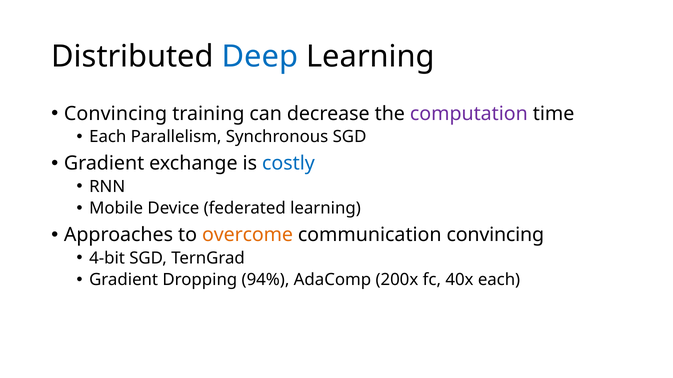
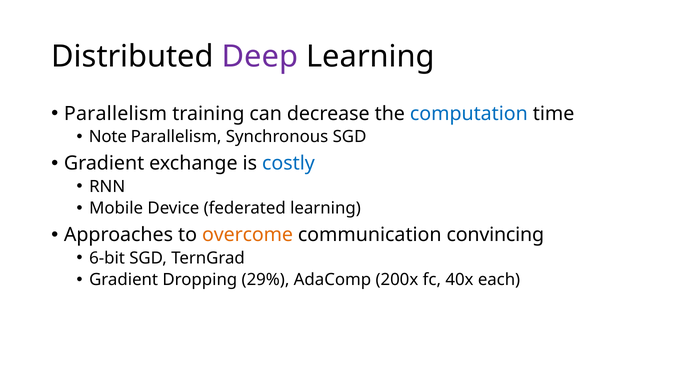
Deep colour: blue -> purple (260, 57)
Convincing: Convincing -> Parallelism (115, 114)
computation colour: purple -> blue (469, 114)
Each: Each -> Note (108, 137)
4-bit: 4-bit -> 6-bit (107, 258)
94%: 94% -> 29% (265, 280)
